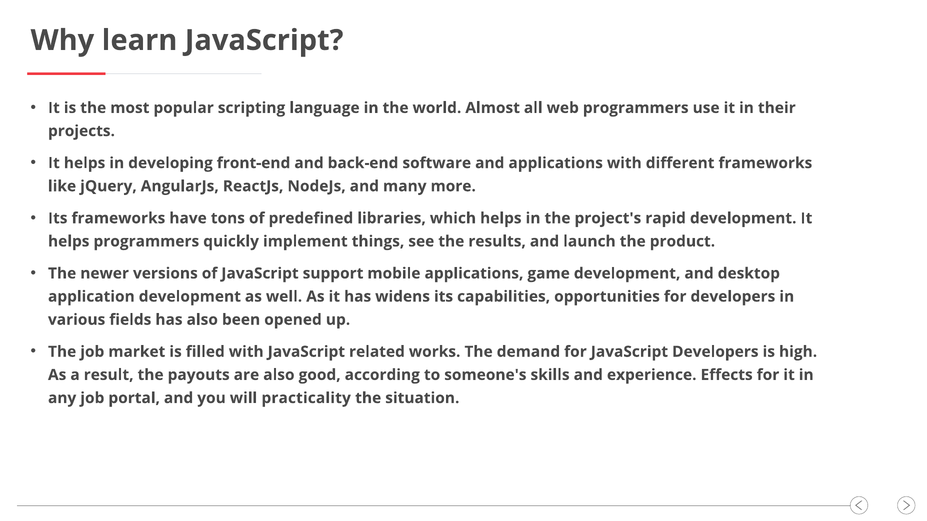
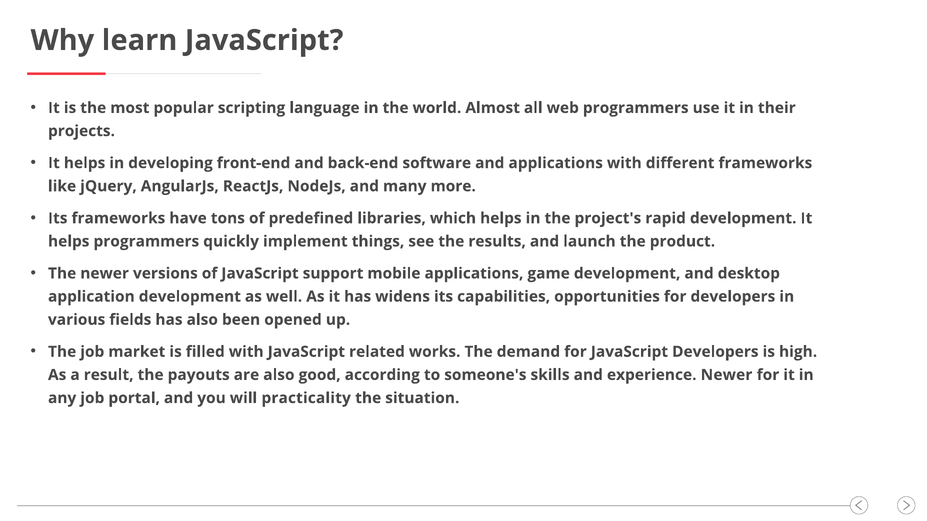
experience Effects: Effects -> Newer (727, 375)
